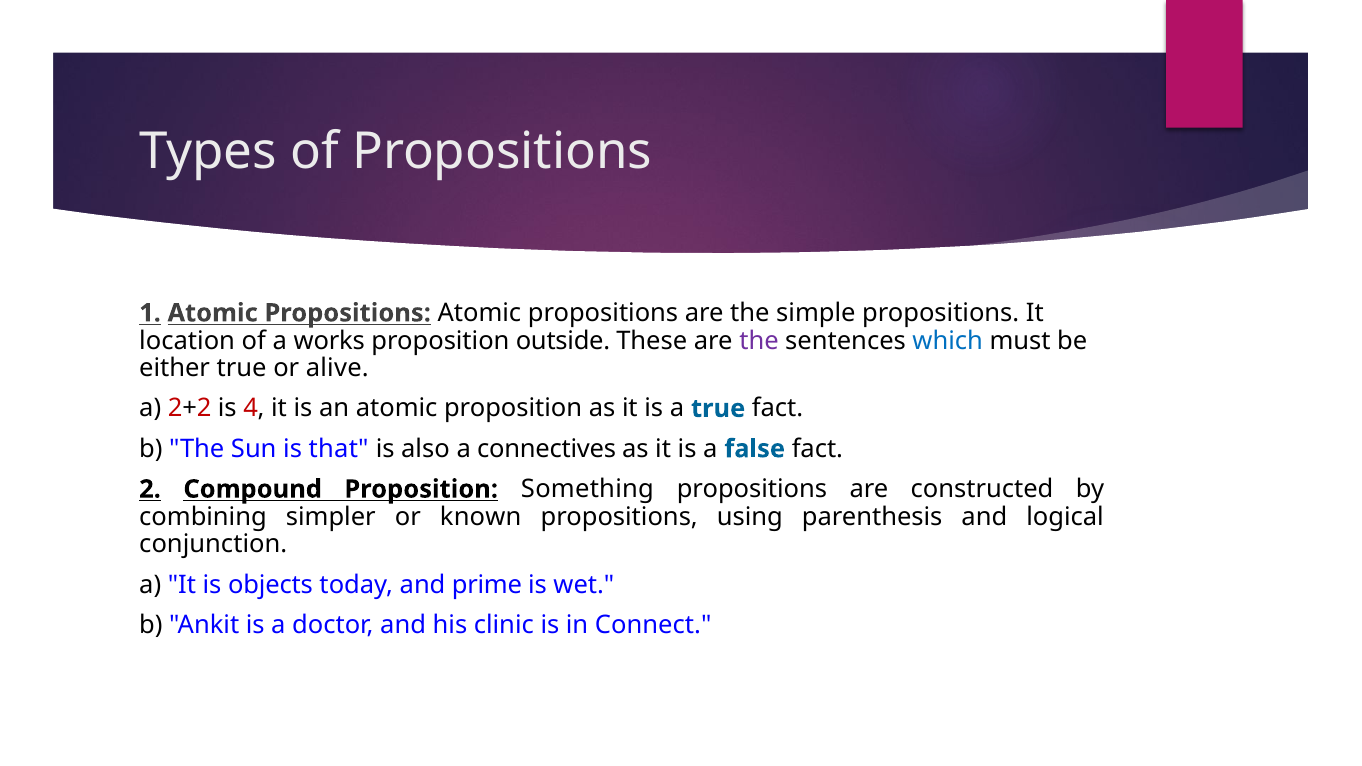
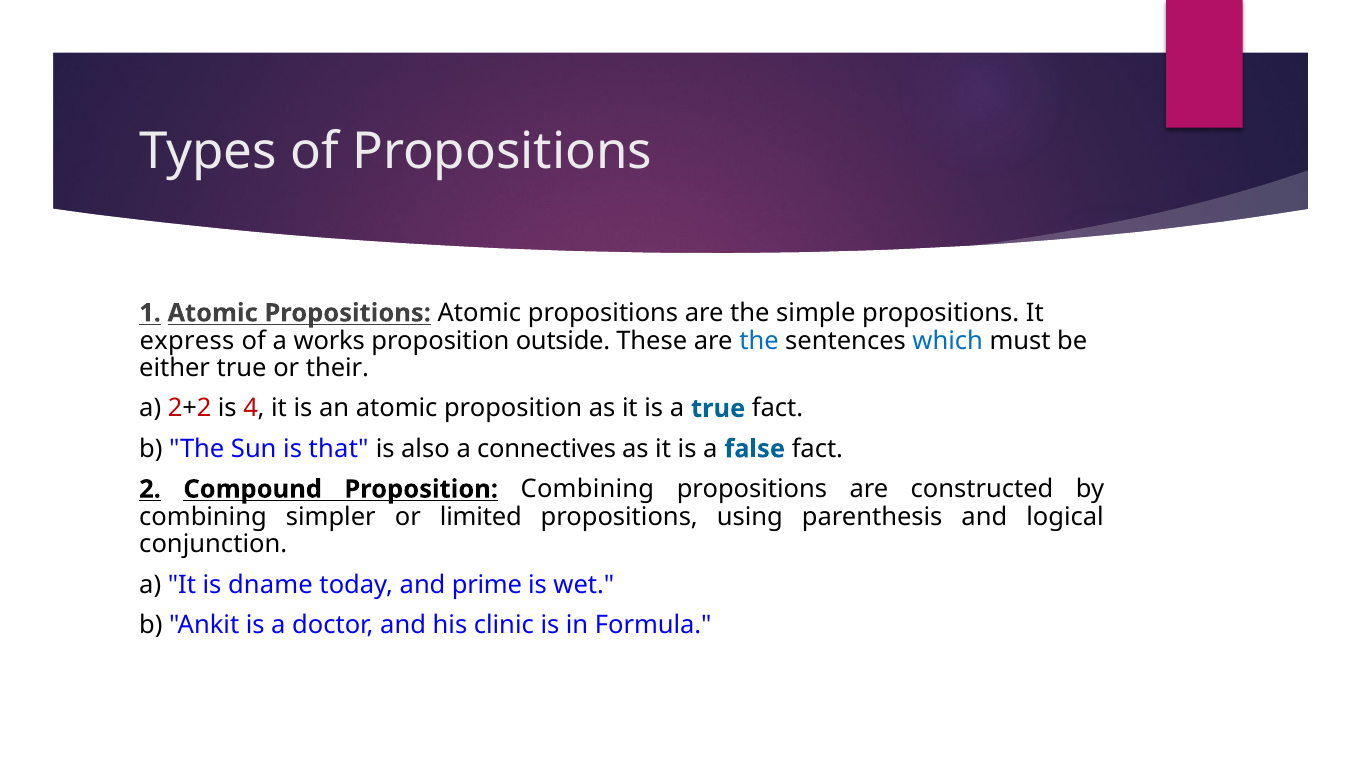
location: location -> express (187, 341)
the colour: purple -> blue (759, 341)
alive: alive -> their (337, 368)
Proposition Something: Something -> Combining (587, 489)
known: known -> limited (481, 517)
objects: objects -> dname (270, 585)
Connect: Connect -> Formula (653, 625)
